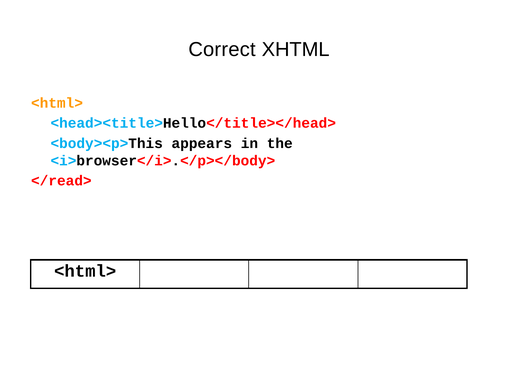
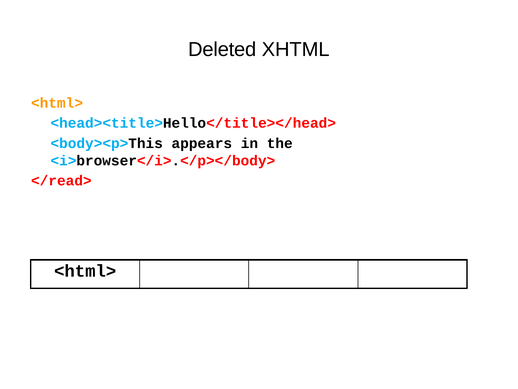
Correct: Correct -> Deleted (222, 49)
